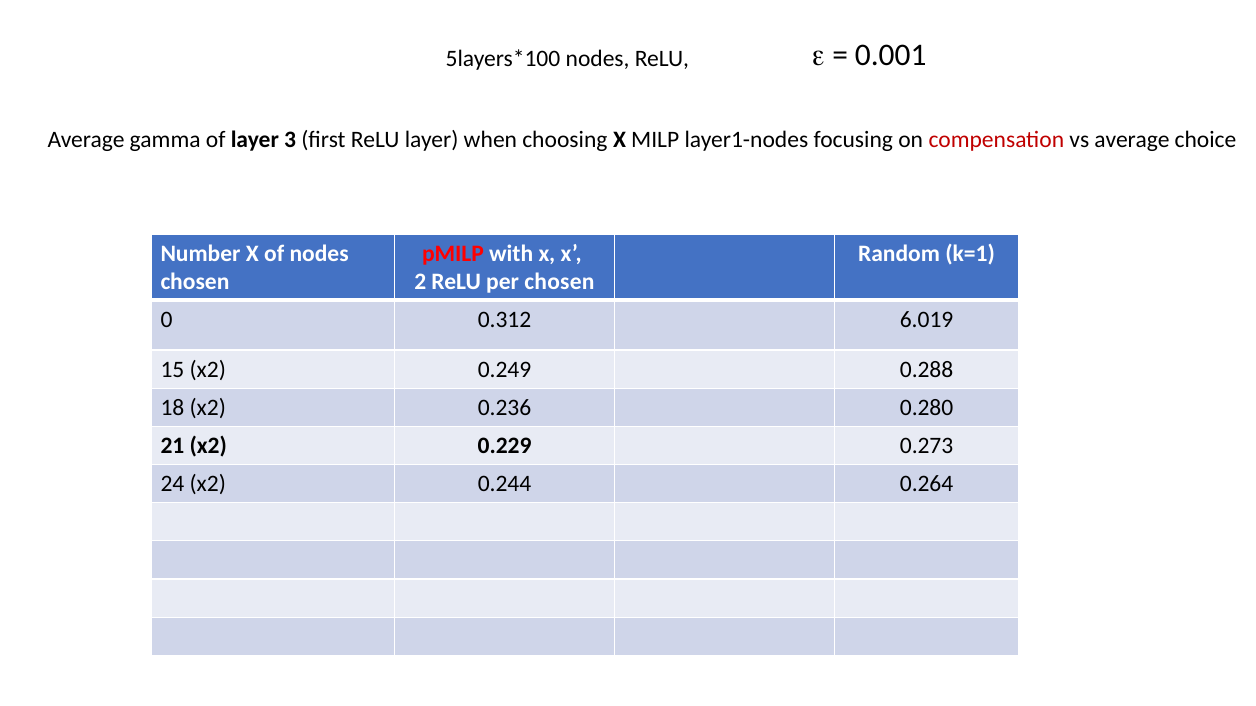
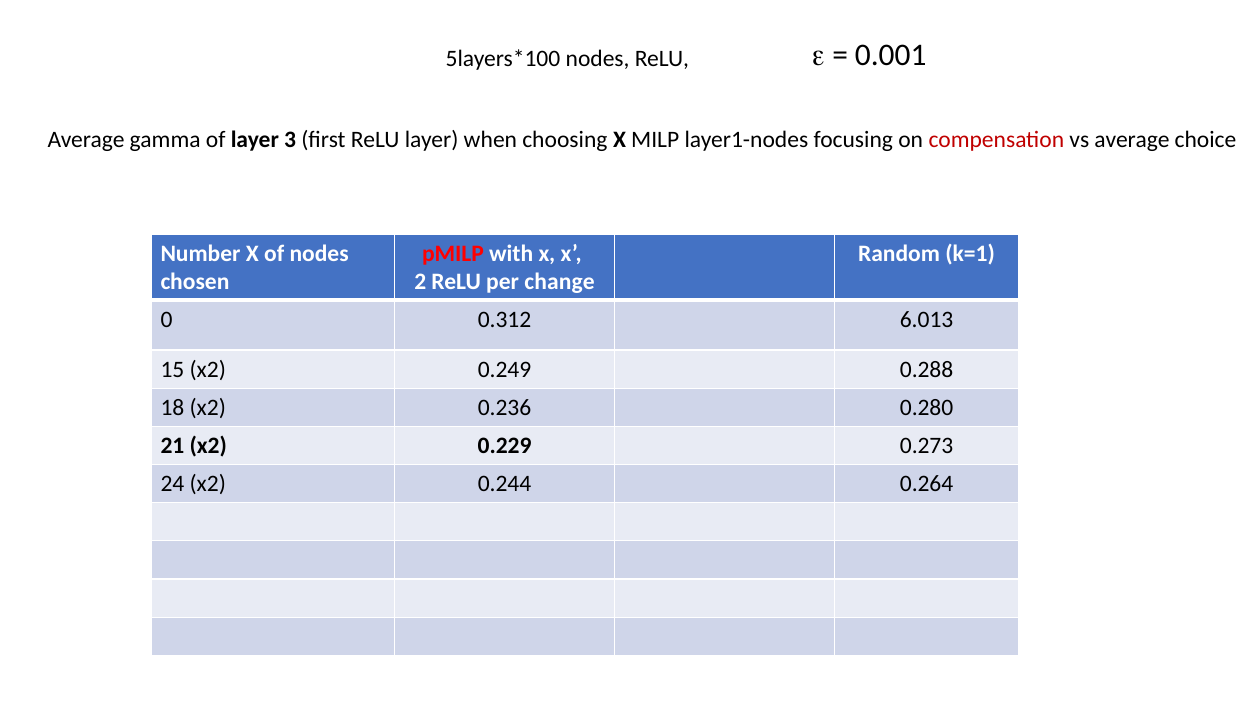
per chosen: chosen -> change (560, 282)
6.019: 6.019 -> 6.013 (927, 320)
